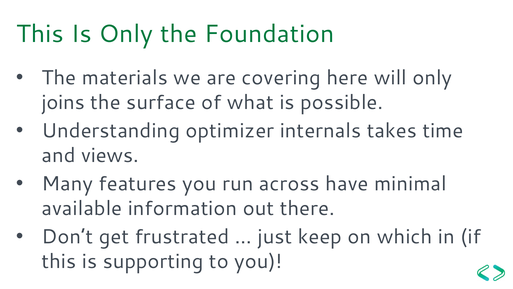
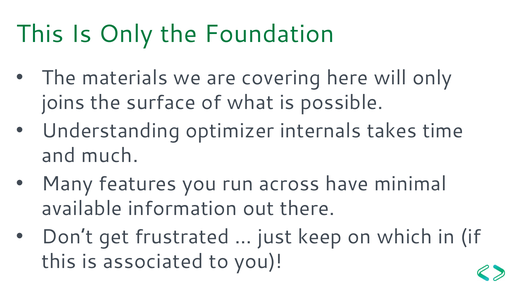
views: views -> much (110, 155)
supporting: supporting -> associated (153, 261)
